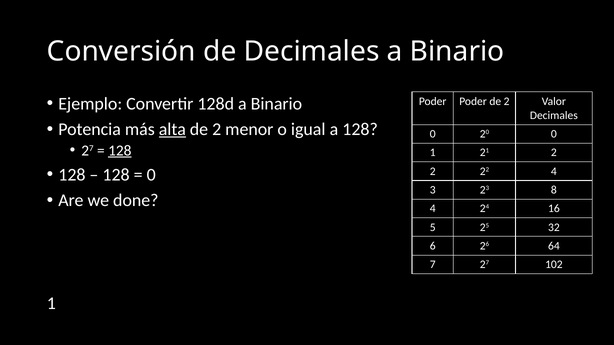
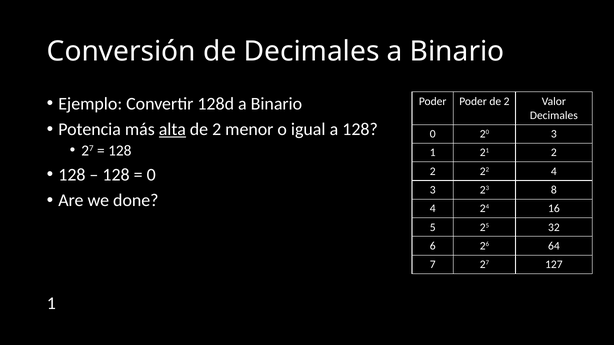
20 0: 0 -> 3 (554, 134)
128 underline: present -> none (120, 151)
102: 102 -> 127 (554, 265)
